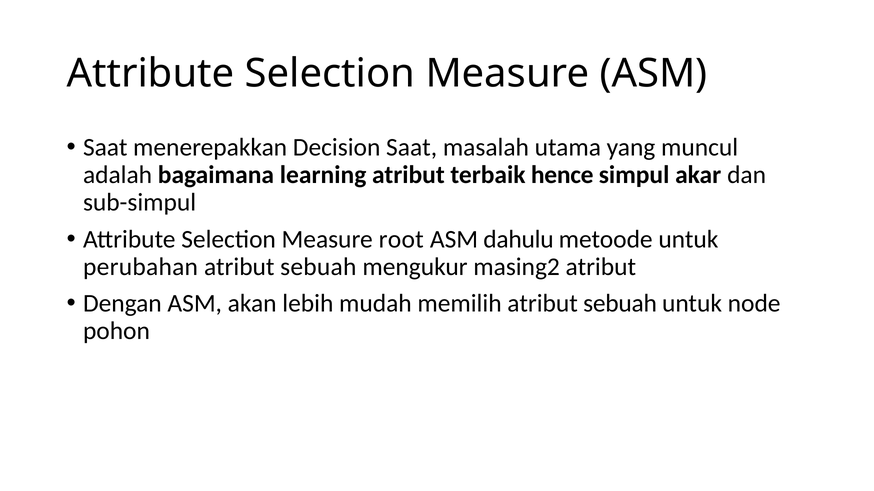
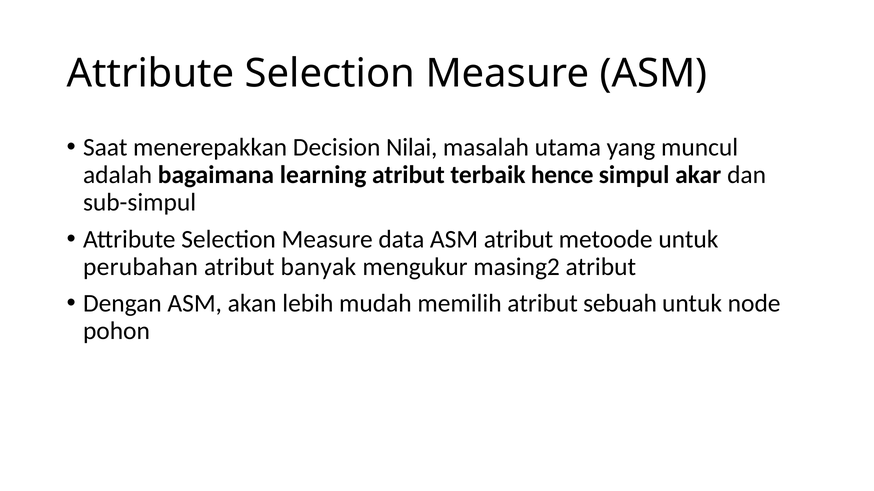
Decision Saat: Saat -> Nilai (412, 148)
root: root -> data (401, 239)
ASM dahulu: dahulu -> atribut (519, 239)
sebuah: sebuah -> banyak (318, 267)
